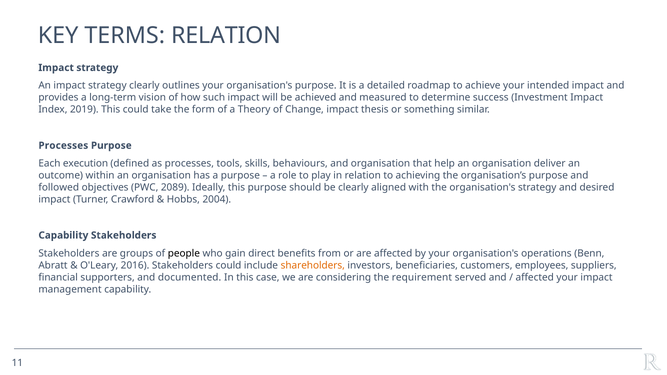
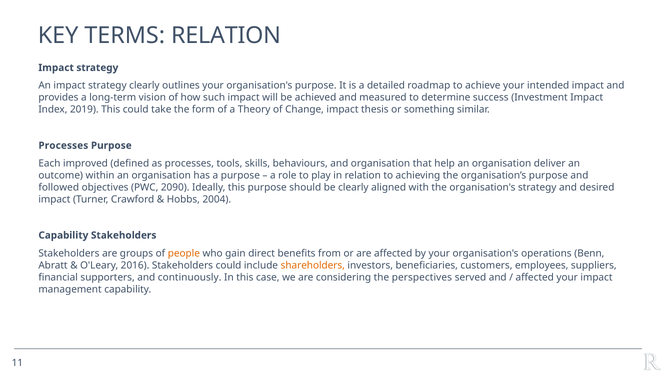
execution: execution -> improved (85, 164)
2089: 2089 -> 2090 (175, 188)
people colour: black -> orange (184, 253)
documented: documented -> continuously (190, 277)
requirement: requirement -> perspectives (422, 277)
